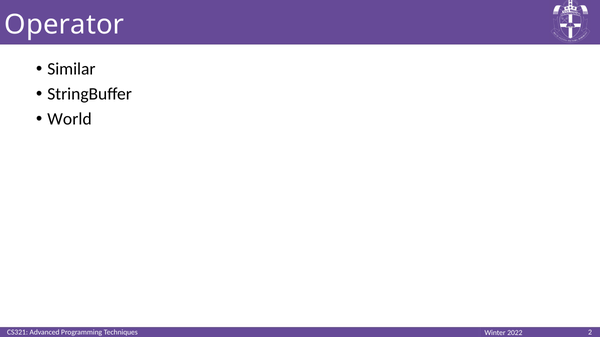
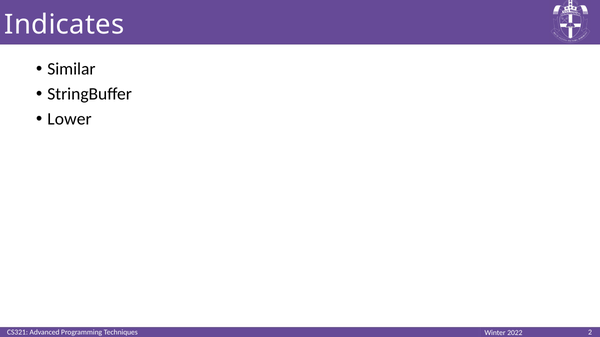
Operator: Operator -> Indicates (64, 25)
World: World -> Lower (69, 119)
